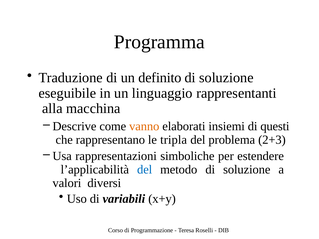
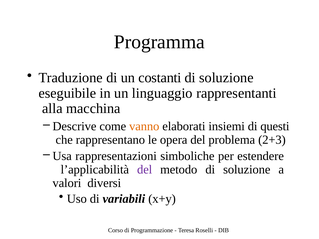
definito: definito -> costanti (160, 78)
tripla: tripla -> opera (174, 140)
del colour: blue -> purple (145, 170)
